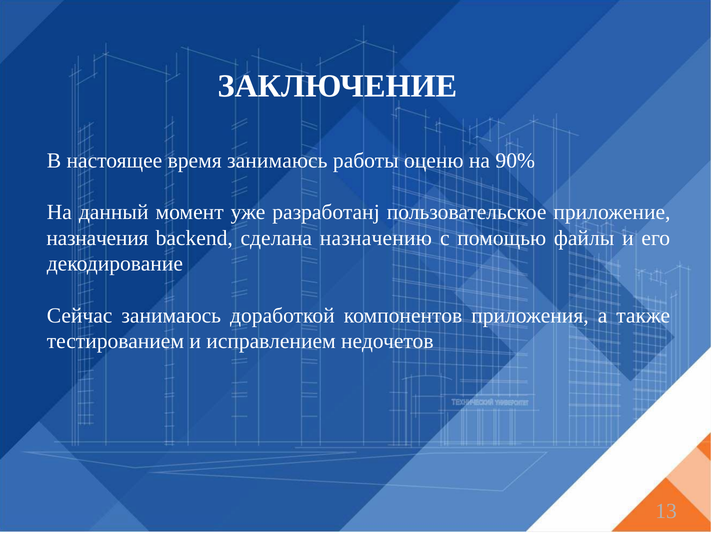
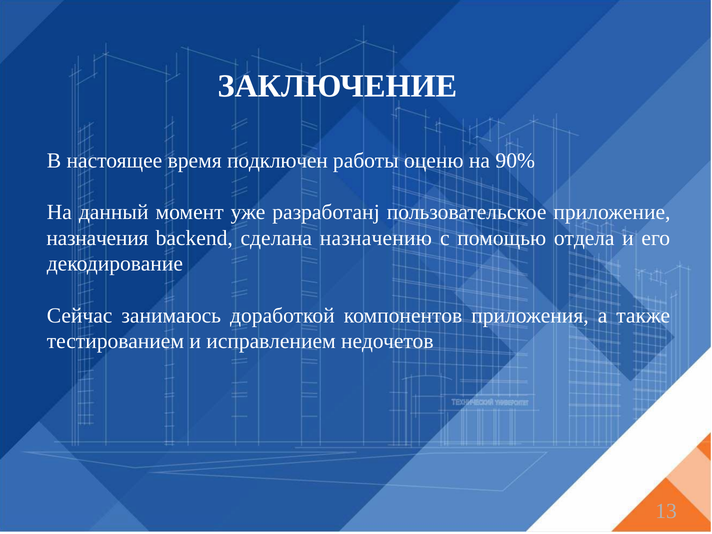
время занимаюсь: занимаюсь -> подключен (277, 161)
файлы: файлы -> отдела (584, 238)
